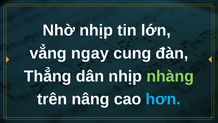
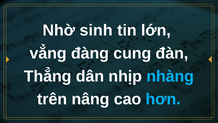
Nhờ nhịp: nhịp -> sinh (96, 30)
ngay: ngay -> đàng (90, 53)
nhàng colour: light green -> light blue (170, 76)
